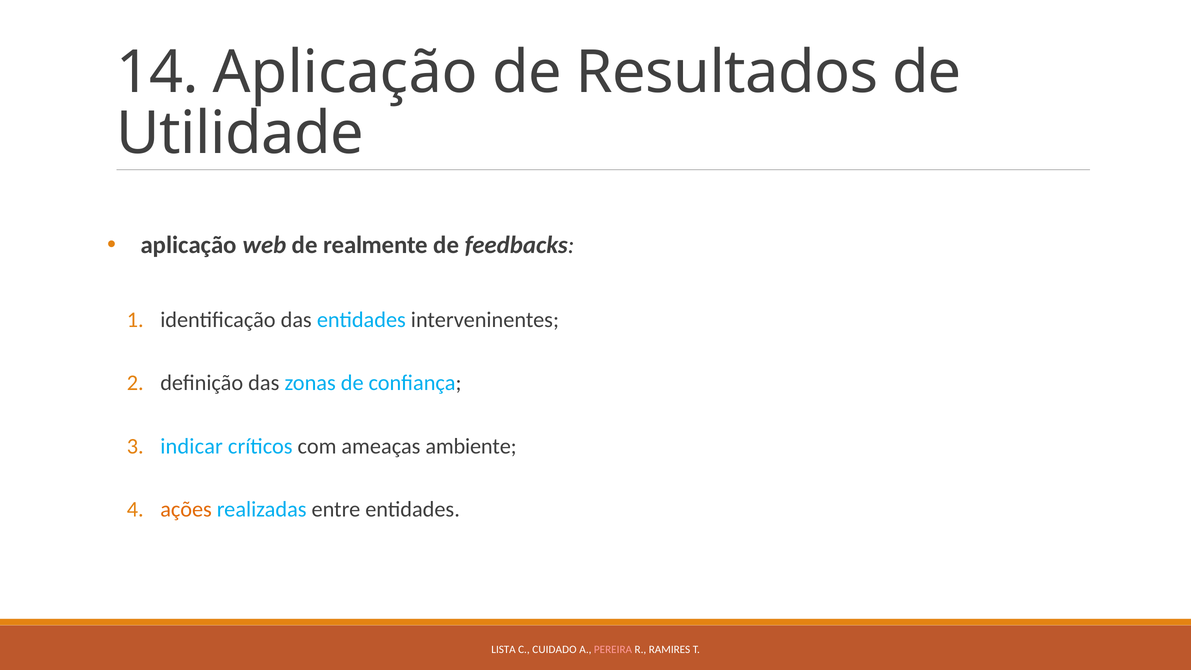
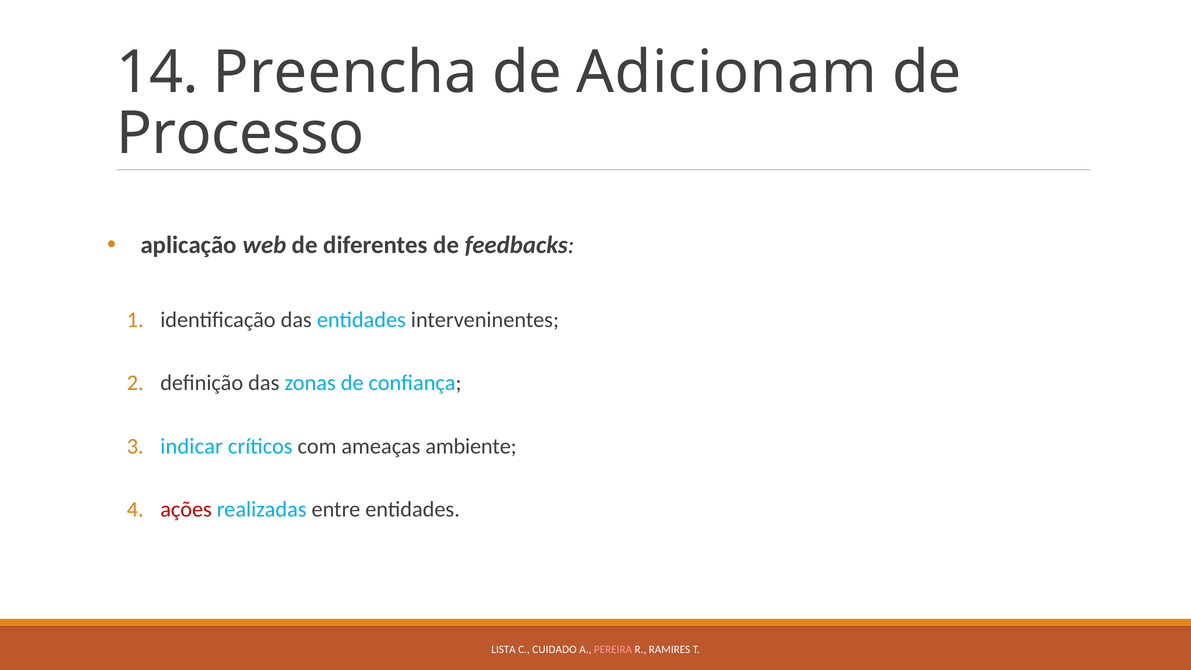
14 Aplicação: Aplicação -> Preencha (345, 73)
Resultados: Resultados -> Adicionam (726, 73)
Utilidade: Utilidade -> Processo (240, 133)
realmente: realmente -> diferentes (376, 245)
ações colour: orange -> red (186, 509)
